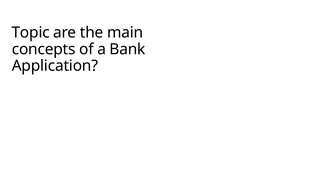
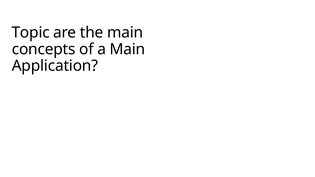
a Bank: Bank -> Main (127, 49)
